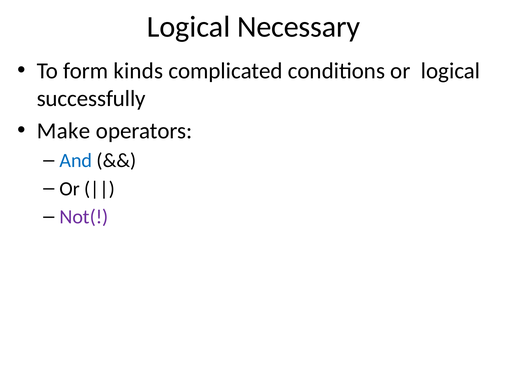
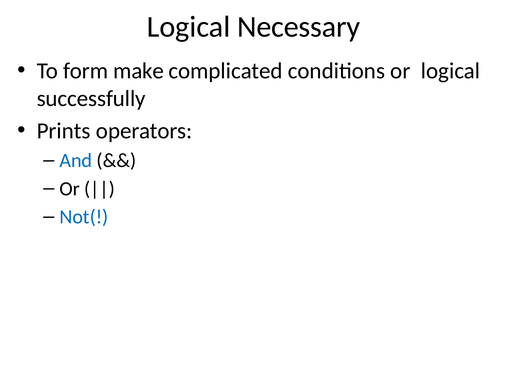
kinds: kinds -> make (138, 71)
Make: Make -> Prints (64, 131)
Not( colour: purple -> blue (84, 217)
